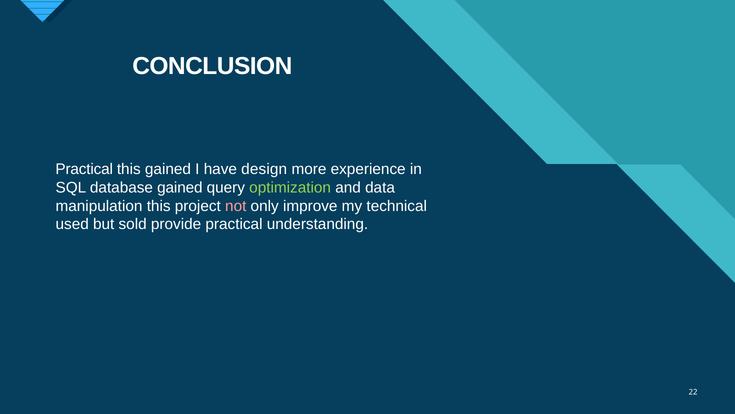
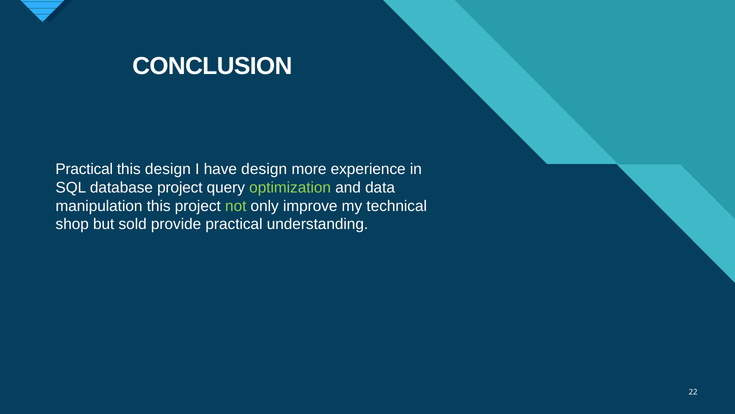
this gained: gained -> design (168, 169)
database gained: gained -> project (180, 187)
not colour: pink -> light green (236, 206)
used: used -> shop (72, 224)
